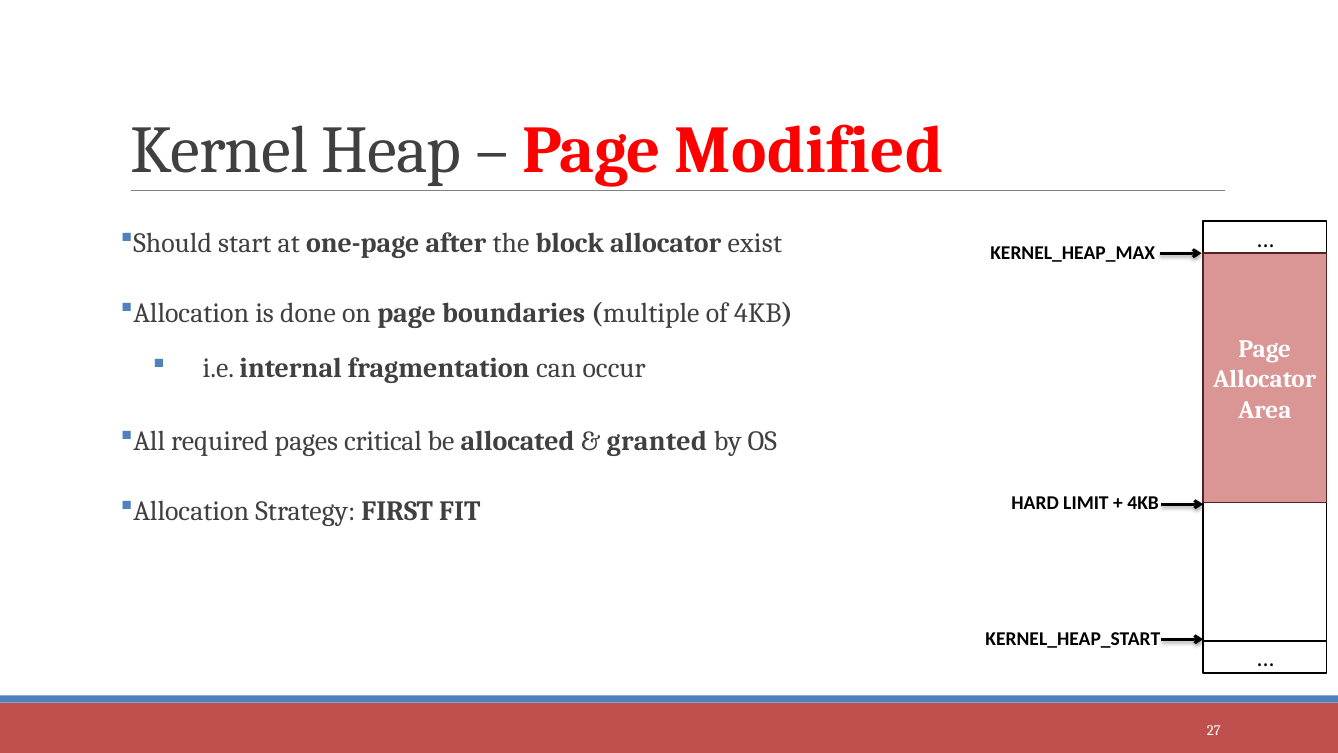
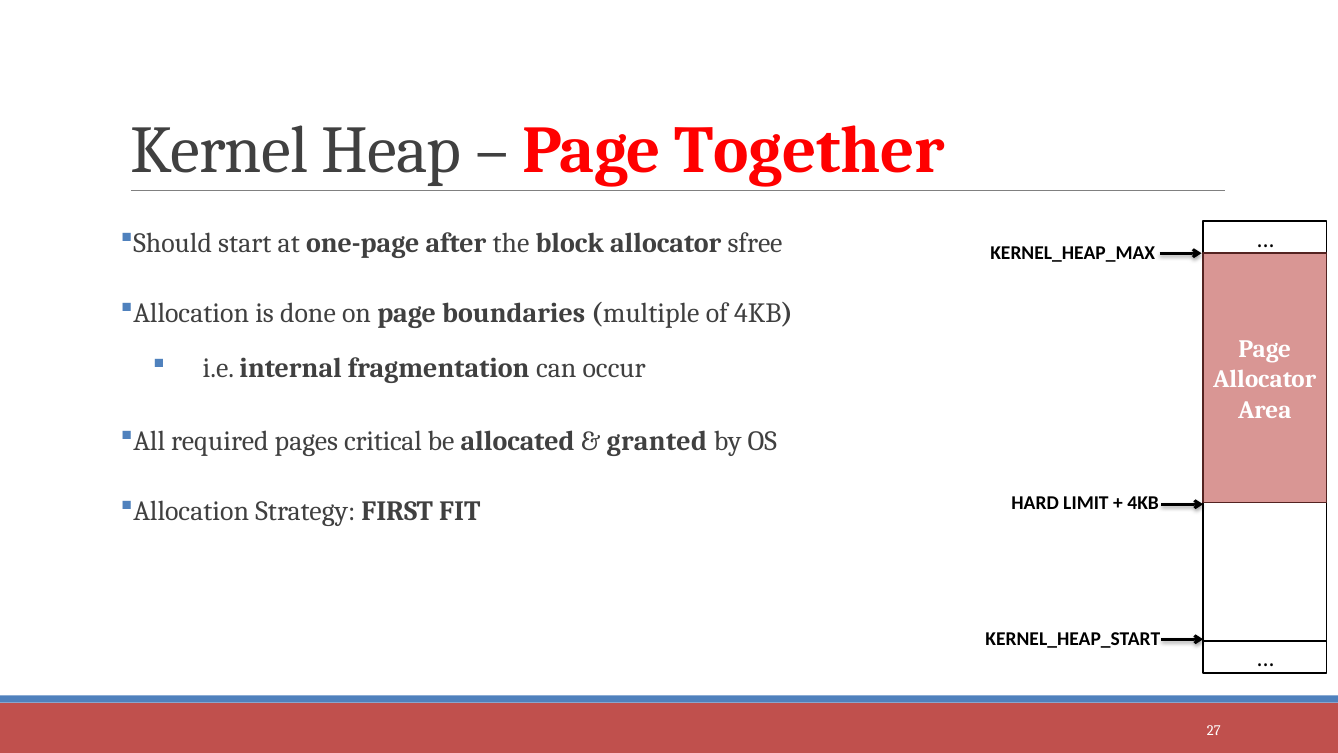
Modified: Modified -> Together (809, 150)
exist: exist -> sfree (755, 243)
